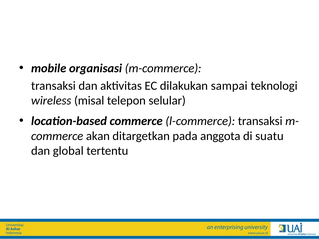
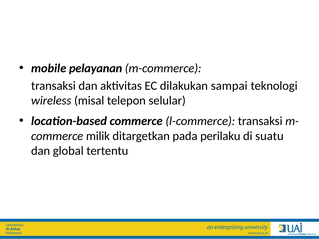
organisasi: organisasi -> pelayanan (96, 68)
akan: akan -> milik (98, 136)
anggota: anggota -> perilaku (220, 136)
